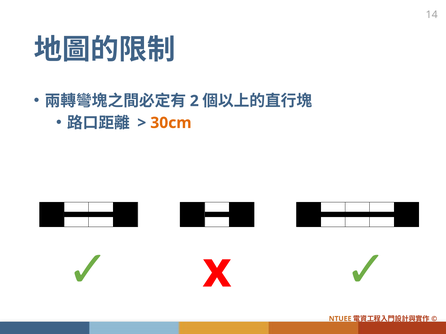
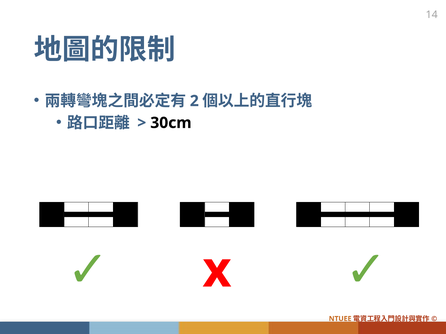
30cm colour: orange -> black (171, 123)
